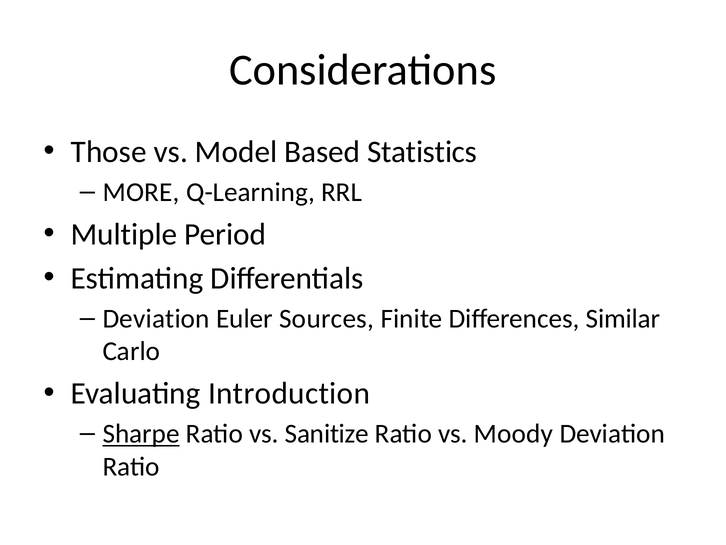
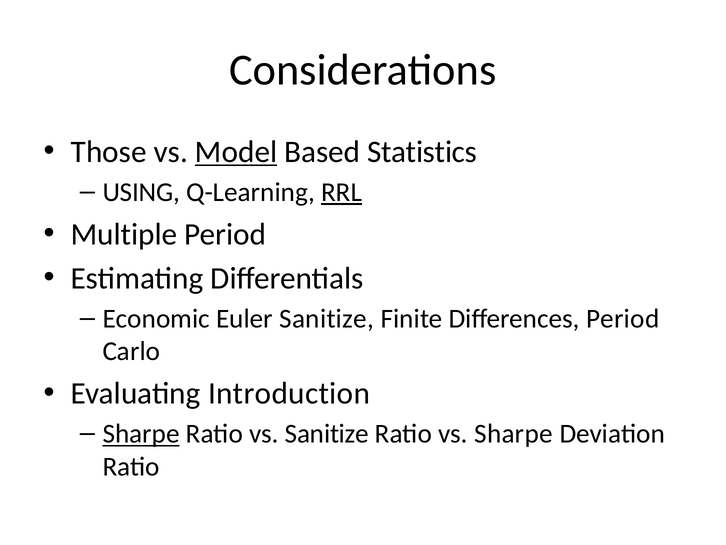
Model underline: none -> present (236, 152)
MORE: MORE -> USING (141, 192)
RRL underline: none -> present (342, 192)
Deviation: Deviation -> Economic (156, 318)
Euler Sources: Sources -> Sanitize (327, 318)
Differences Similar: Similar -> Period (623, 318)
vs Moody: Moody -> Sharpe (514, 433)
